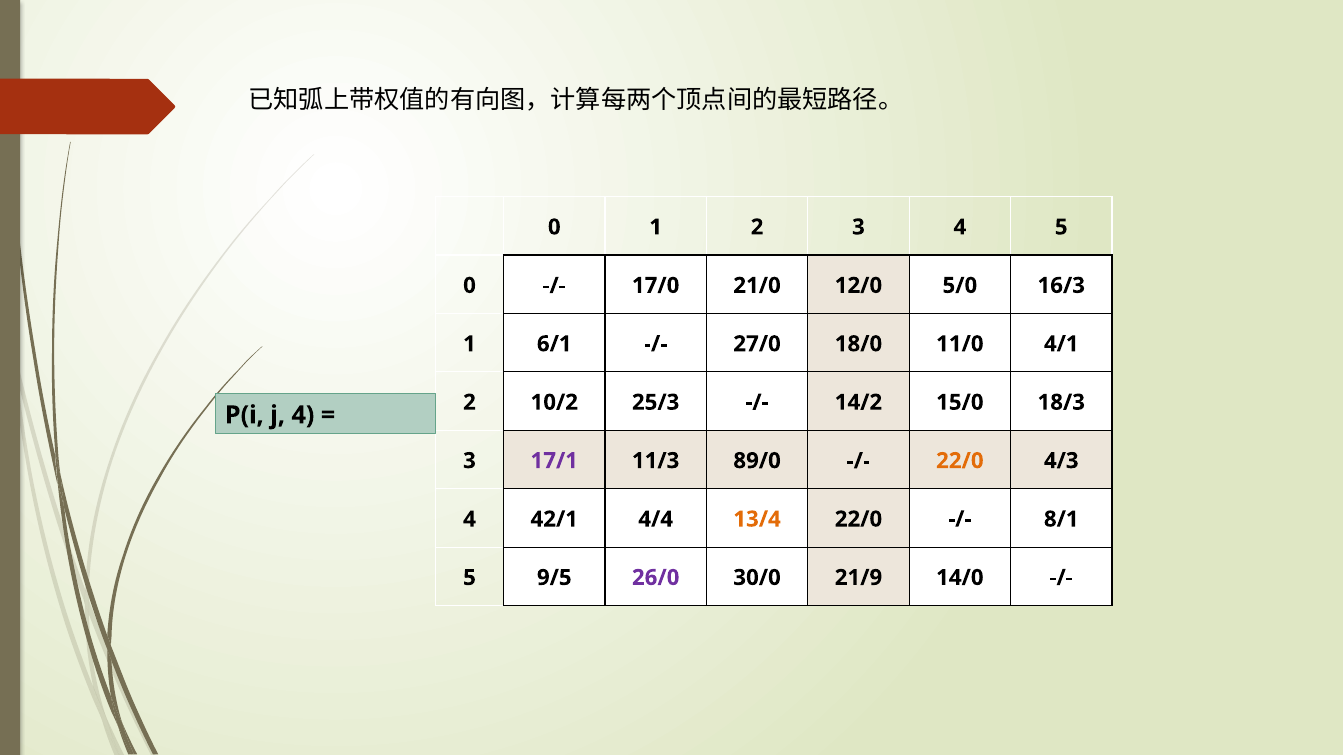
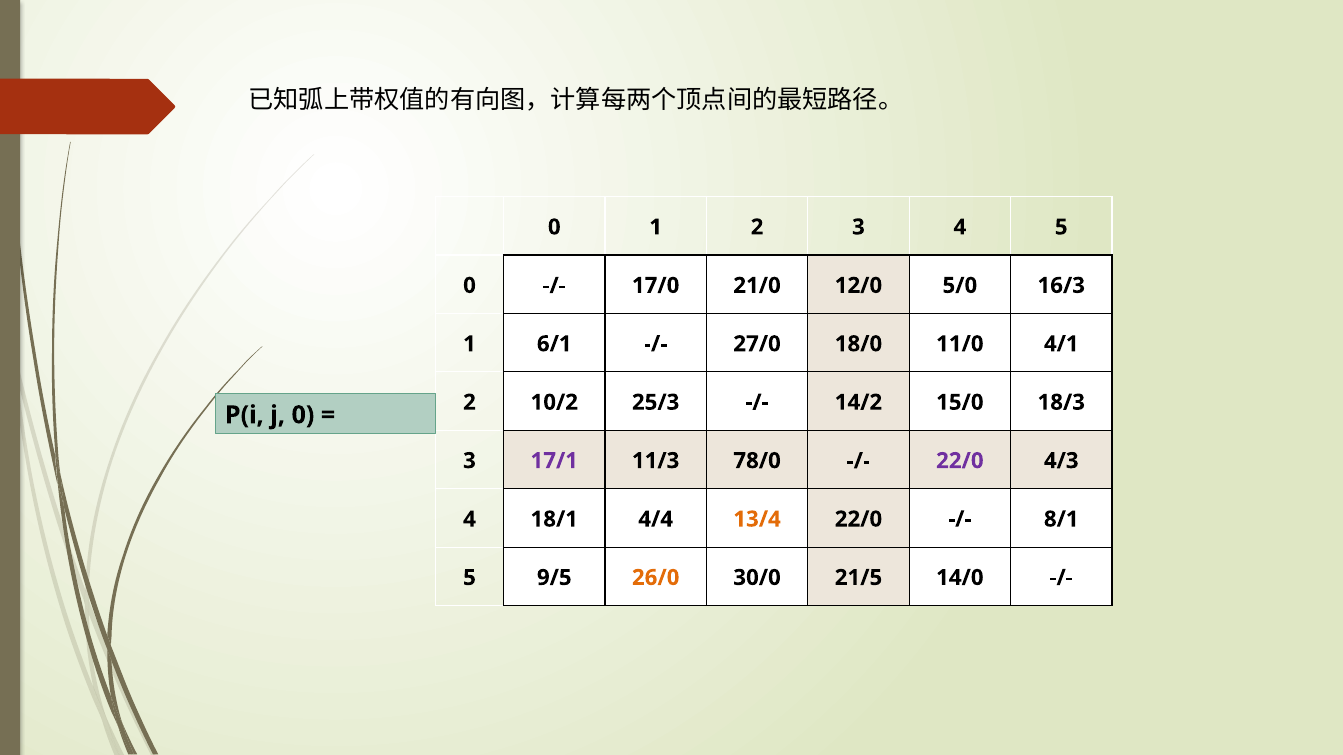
j 4: 4 -> 0 (303, 415)
89/0: 89/0 -> 78/0 (757, 461)
22/0 colour: orange -> purple (960, 461)
42/1: 42/1 -> 18/1 (554, 519)
26/0 colour: purple -> orange (656, 578)
21/9: 21/9 -> 21/5 (858, 578)
